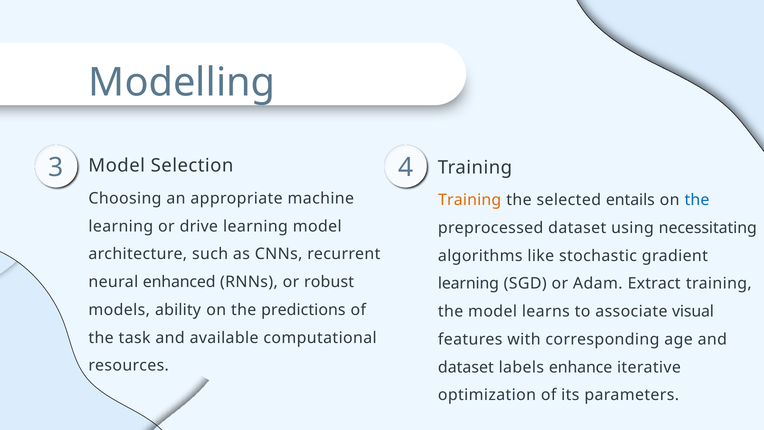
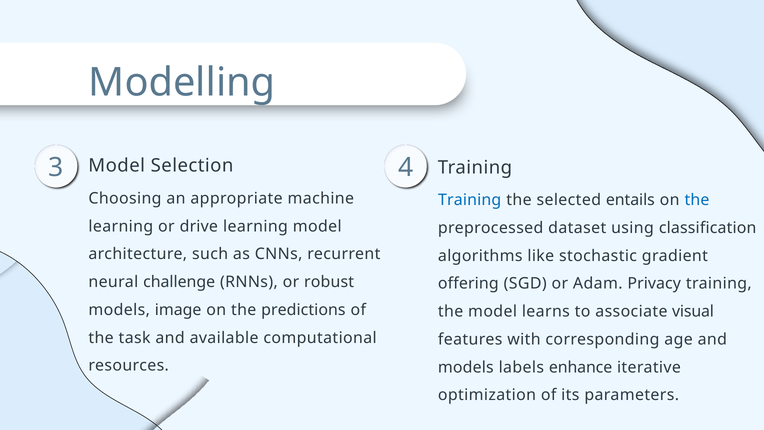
Training colour: orange -> blue (470, 200)
necessitating: necessitating -> classification (708, 228)
enhanced: enhanced -> challenge (179, 282)
learning: learning -> offering (468, 284)
Extract: Extract -> Privacy (654, 284)
ability: ability -> image (178, 310)
dataset: dataset -> models (466, 367)
